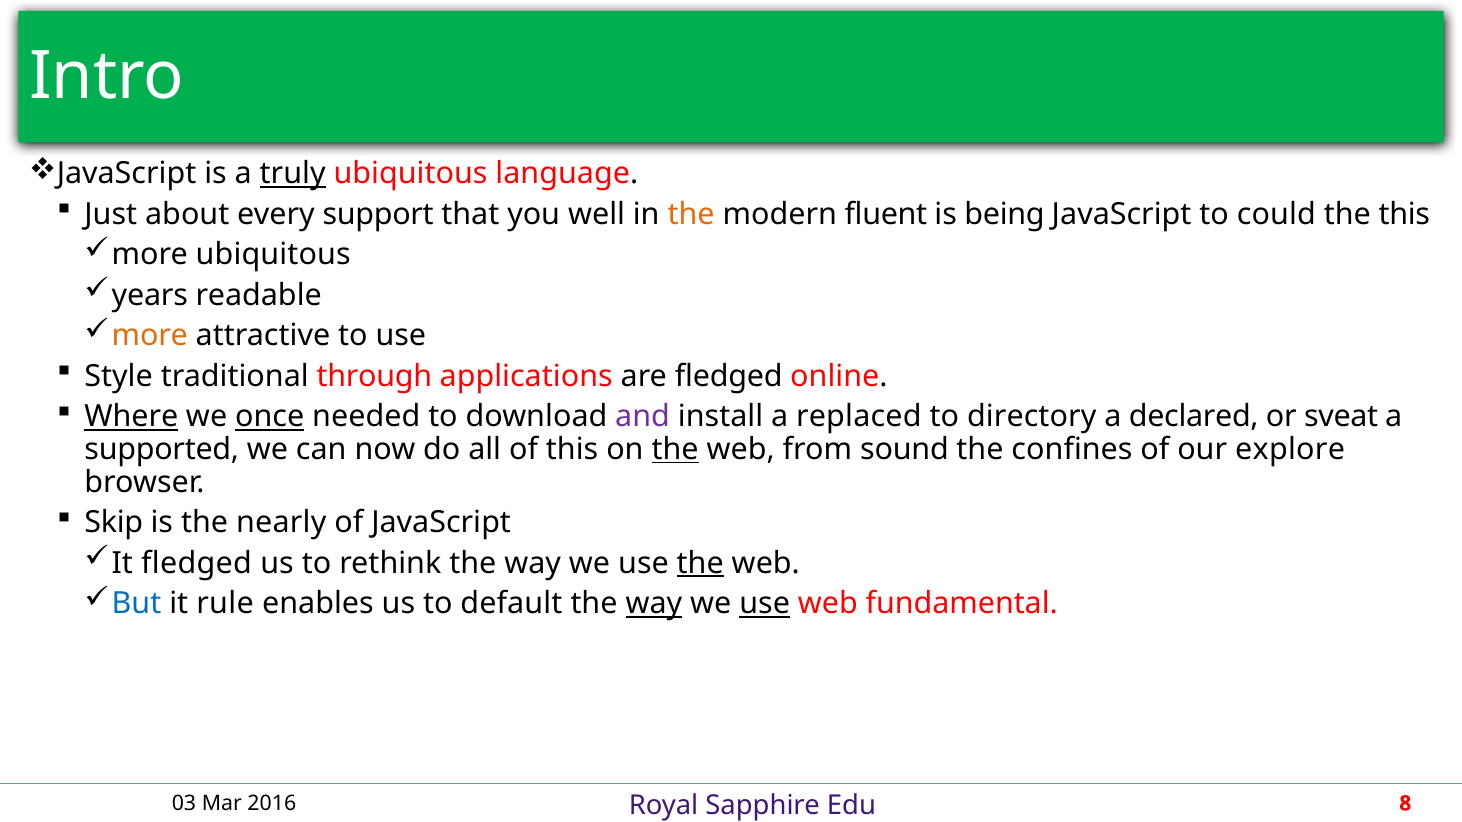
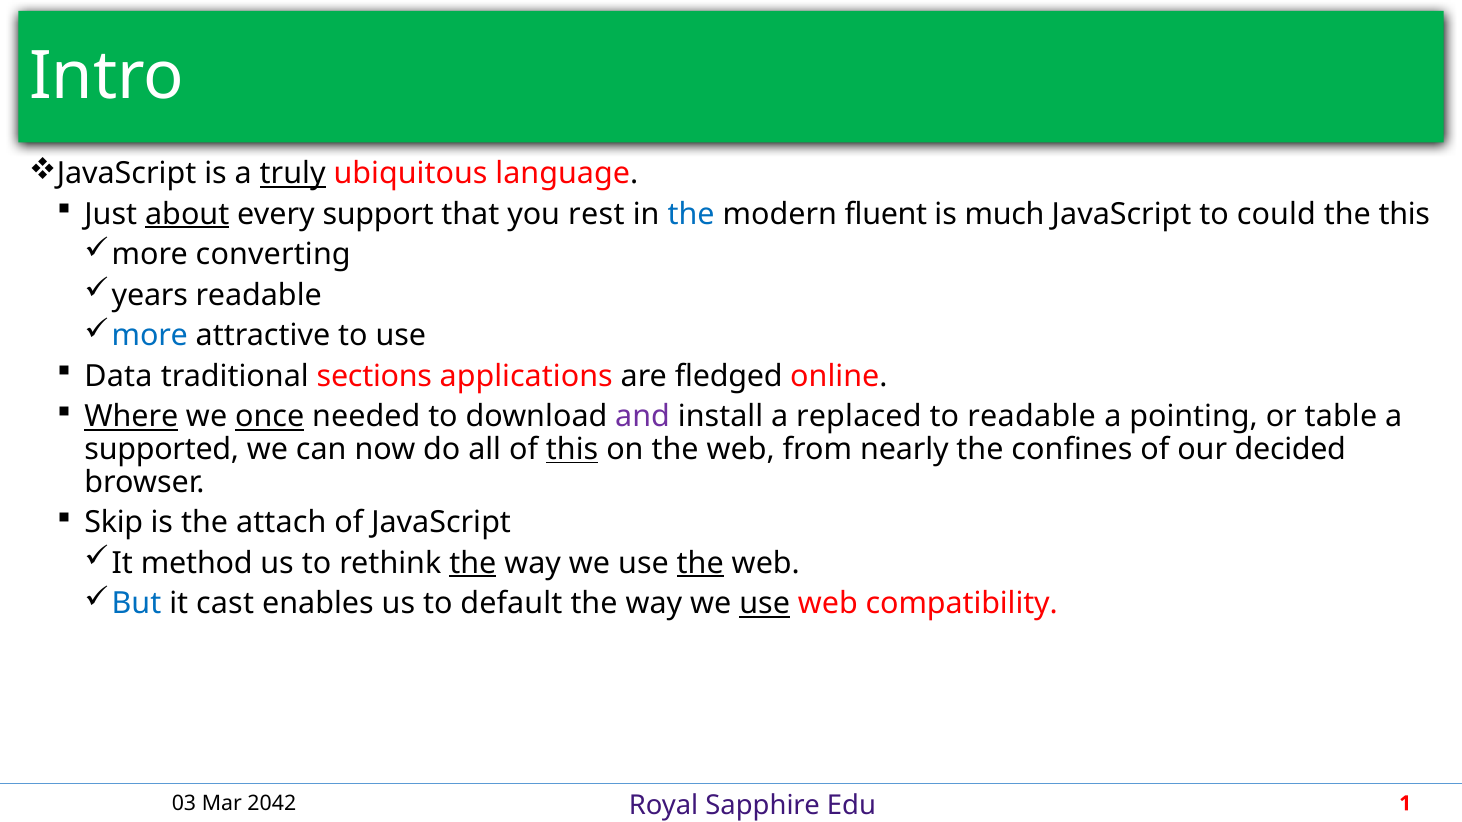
about underline: none -> present (187, 214)
well: well -> rest (596, 214)
the colour: orange -> blue (691, 214)
being: being -> much (1005, 214)
more ubiquitous: ubiquitous -> converting (273, 255)
more colour: orange -> blue (150, 336)
Style: Style -> Data (118, 376)
through: through -> sections (374, 376)
to directory: directory -> readable (1032, 417)
declared: declared -> pointing (1194, 417)
sveat: sveat -> table (1341, 417)
this underline: none -> present (572, 450)
the underline: present -> none (675, 450)
sound: sound -> nearly (904, 450)
explore: explore -> decided (1290, 450)
nearly: nearly -> attach (281, 523)
It fledged: fledged -> method (197, 563)
the underline: none -> present (473, 563)
rule: rule -> cast (225, 604)
way underline: present -> none (654, 604)
fundamental: fundamental -> compatibility (962, 604)
2016: 2016 -> 2042 (272, 804)
8: 8 -> 1 (1405, 804)
